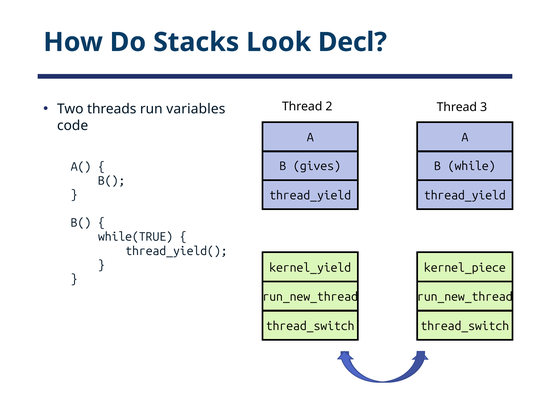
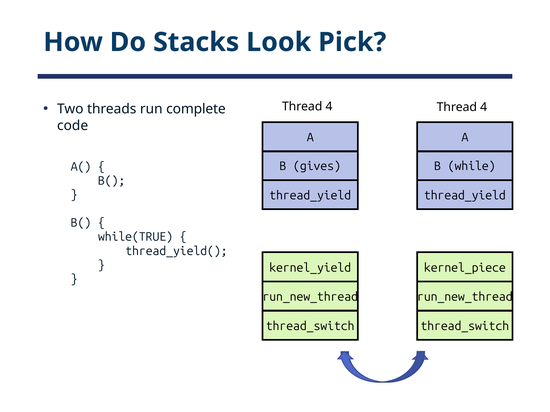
Decl: Decl -> Pick (352, 42)
variables: variables -> complete (196, 109)
2: 2 -> 4 (329, 107)
3: 3 -> 4 (484, 107)
